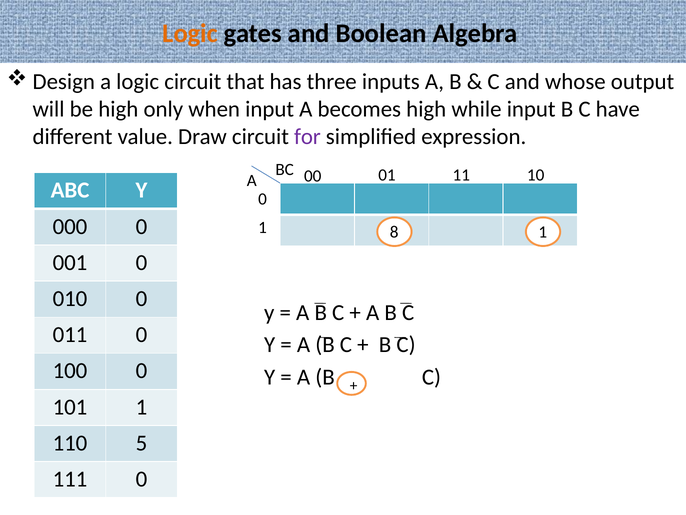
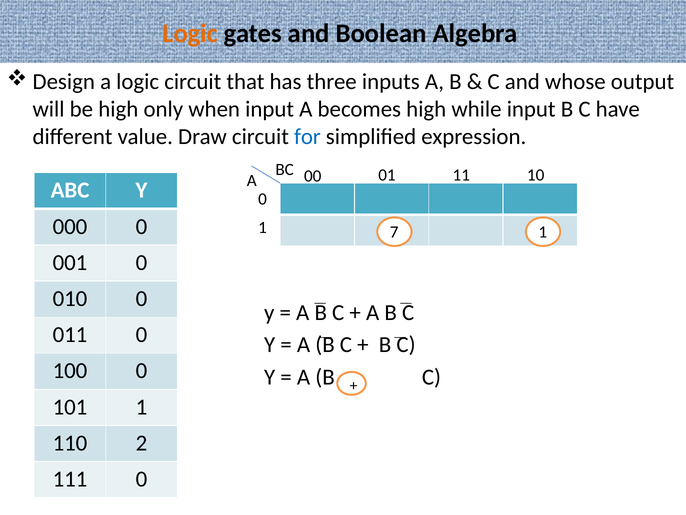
for colour: purple -> blue (307, 137)
8: 8 -> 7 (394, 232)
5: 5 -> 2 (141, 443)
